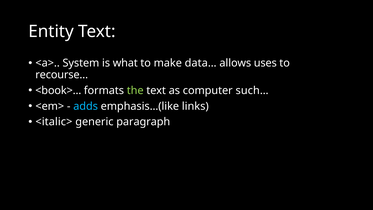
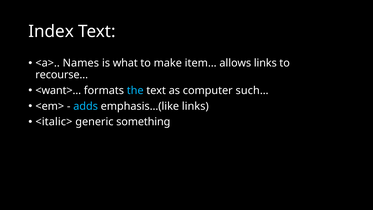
Entity: Entity -> Index (51, 31)
System: System -> Names (81, 63)
data…: data… -> item… (201, 63)
allows uses: uses -> links (265, 63)
<book>…: <book>… -> <want>… (58, 90)
the colour: light green -> light blue (135, 90)
paragraph: paragraph -> something (143, 122)
